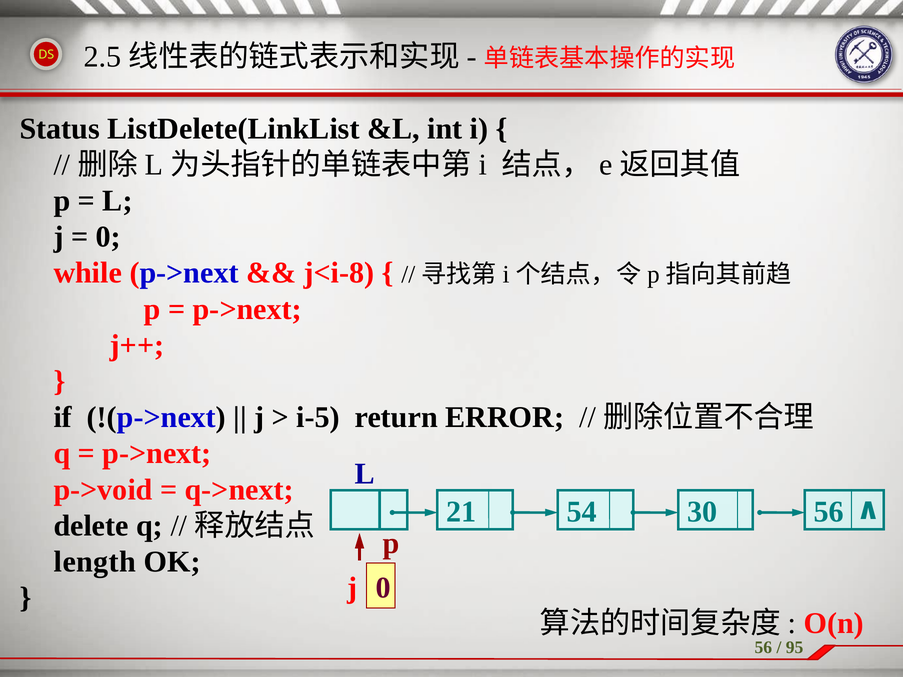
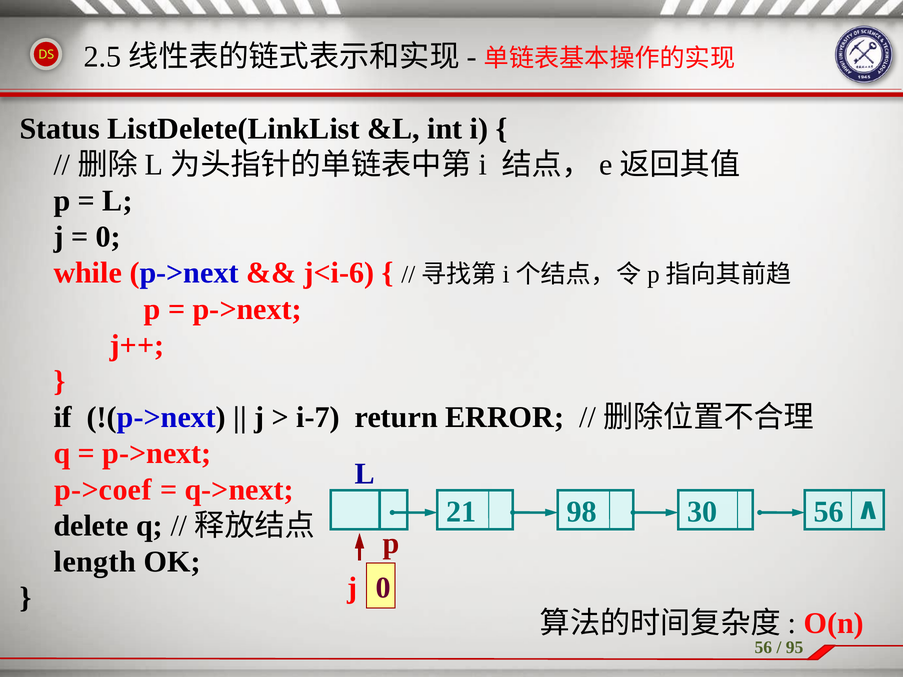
j<i-8: j<i-8 -> j<i-6 (339, 273)
i-5: i-5 -> i-7 (318, 418)
p->void: p->void -> p->coef (103, 490)
54: 54 -> 98 (582, 512)
